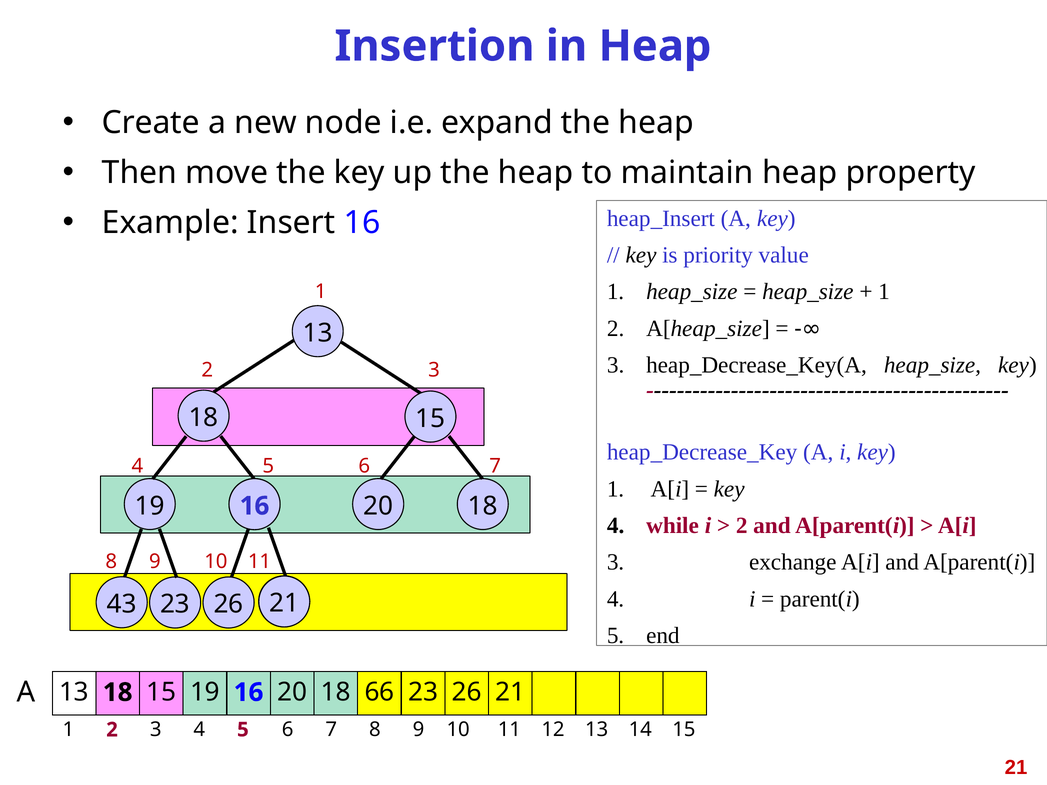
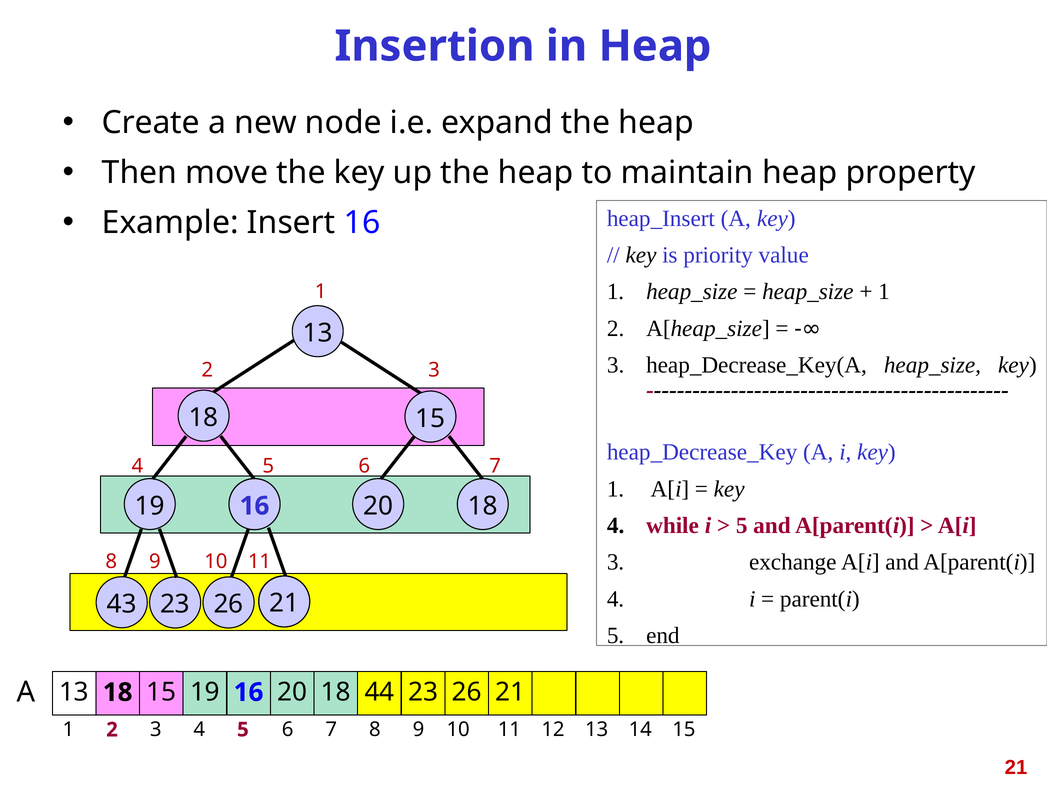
2: 2 -> 5 (742, 526)
66: 66 -> 44 (379, 693)
